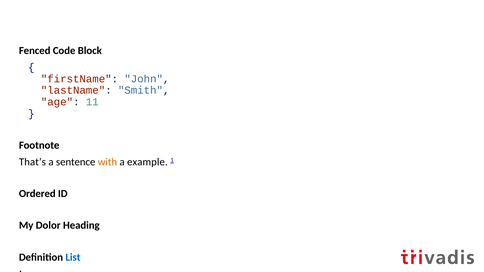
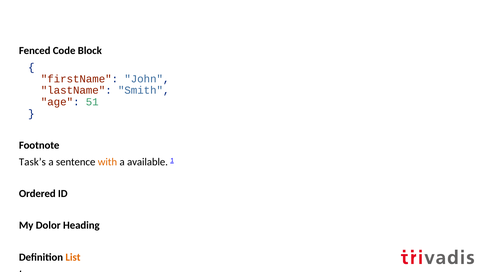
11: 11 -> 51 (92, 102)
That’s: That’s -> Task’s (32, 162)
a example: example -> available (147, 162)
List colour: blue -> orange (73, 257)
